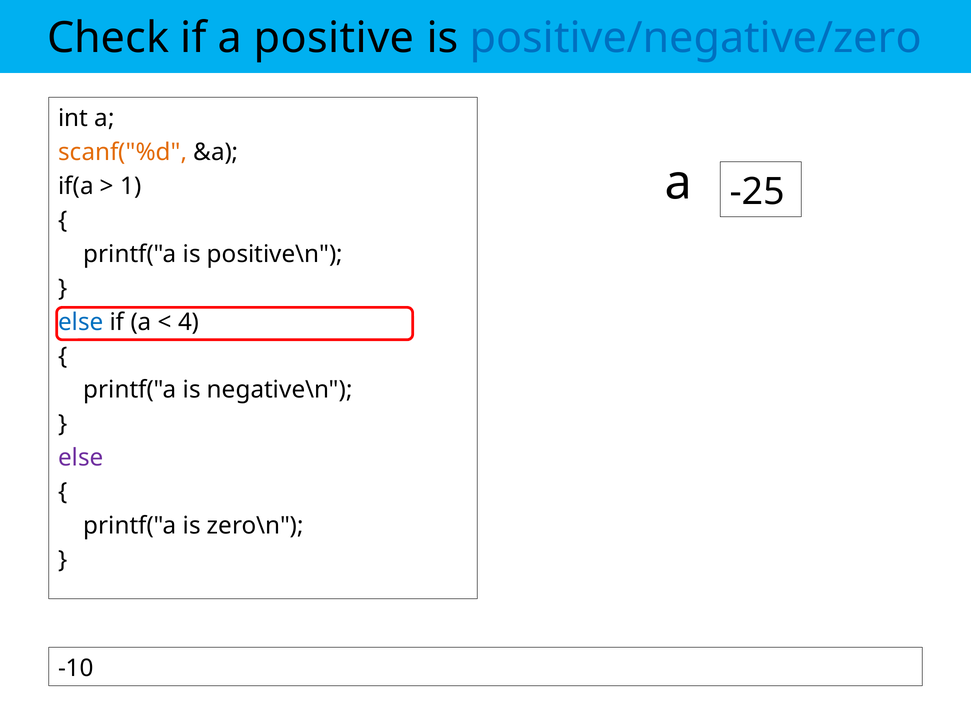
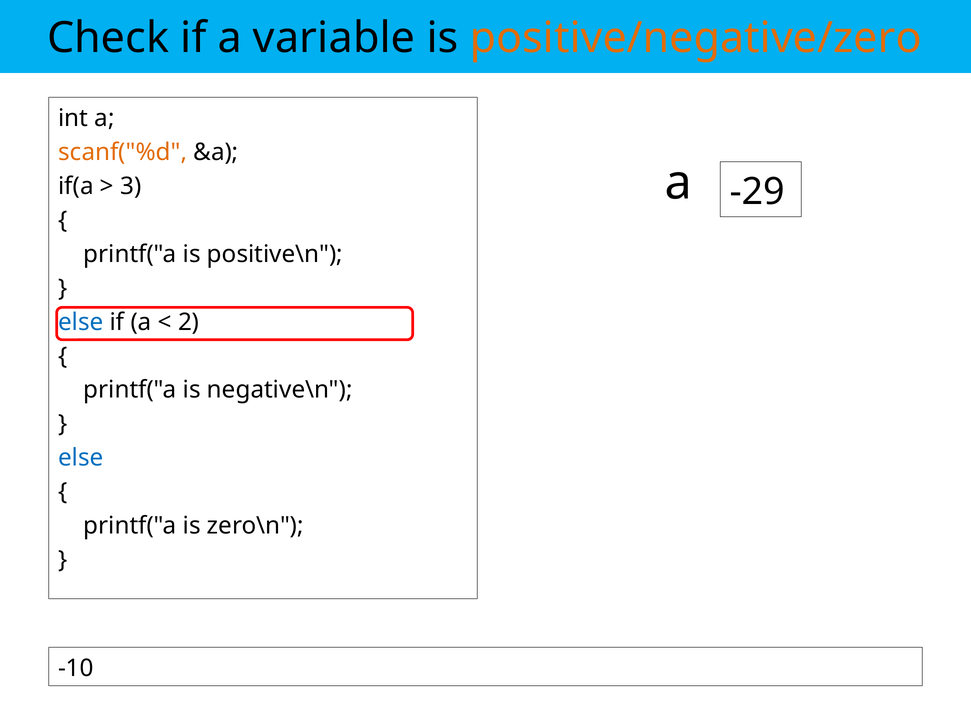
positive: positive -> variable (334, 38)
positive/negative/zero colour: blue -> orange (696, 38)
1: 1 -> 3 (131, 186)
-25: -25 -> -29 (757, 192)
4: 4 -> 2 (189, 322)
else colour: purple -> blue (81, 458)
